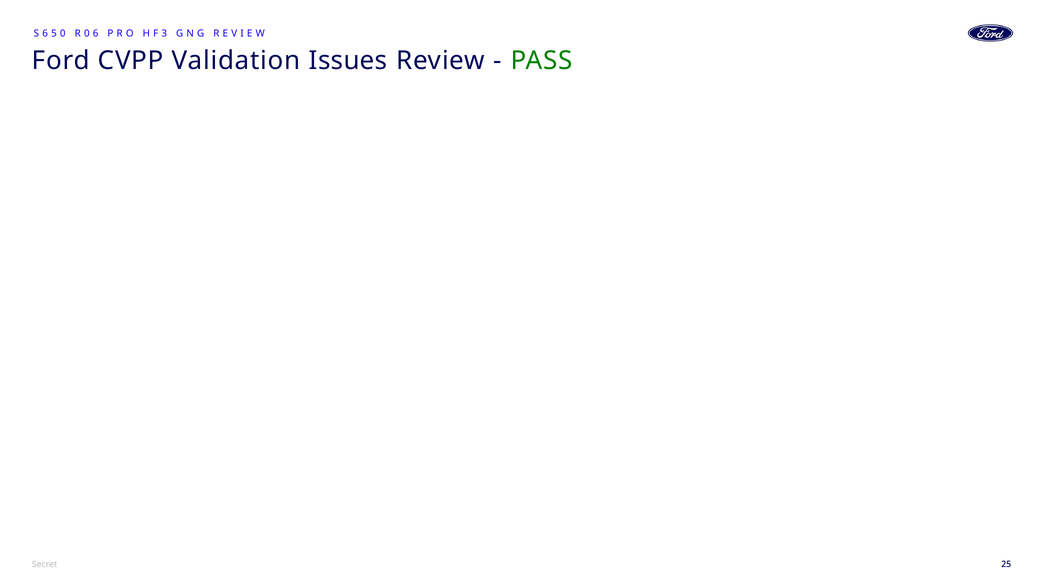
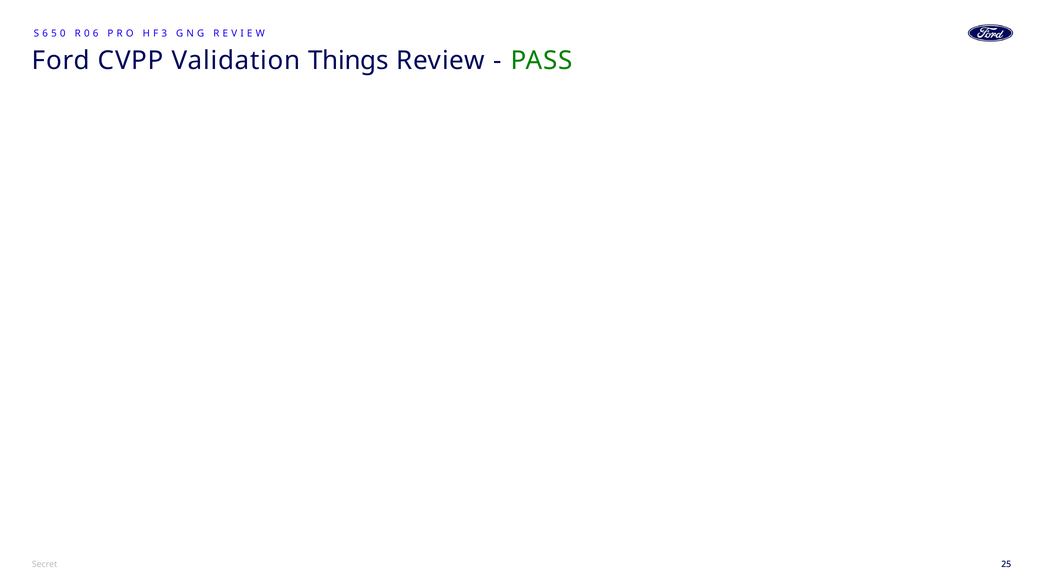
Issues: Issues -> Things (348, 61)
